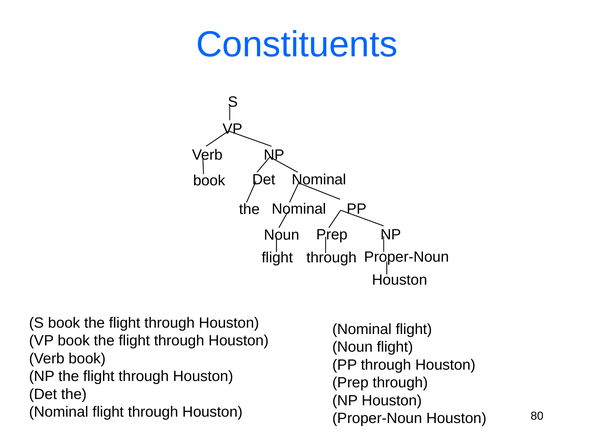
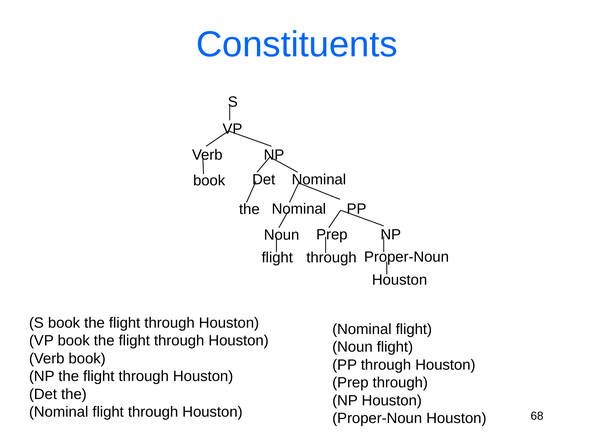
80: 80 -> 68 (537, 417)
